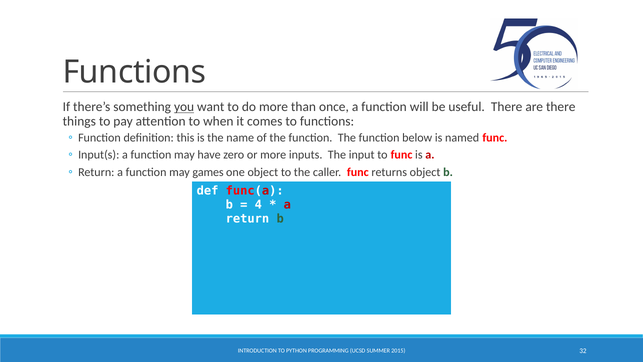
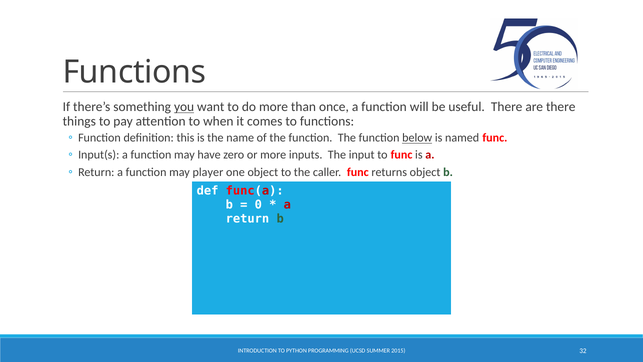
below underline: none -> present (417, 138)
games: games -> player (208, 172)
4: 4 -> 0 (258, 204)
